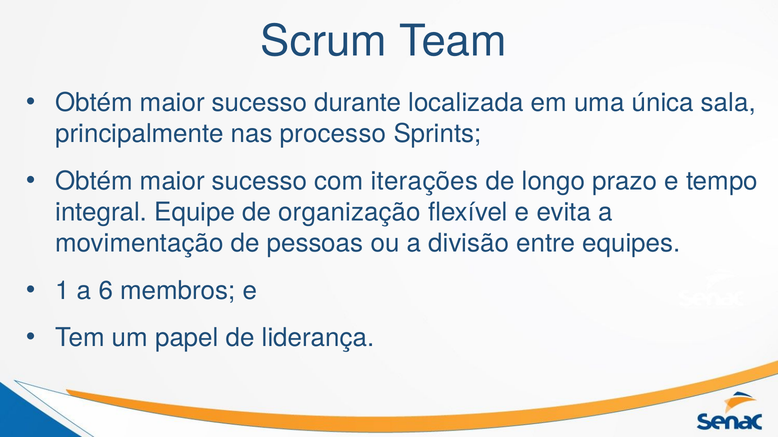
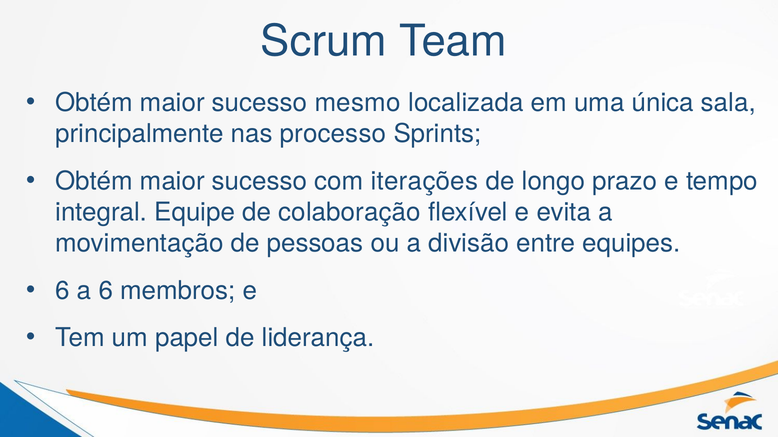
durante: durante -> mesmo (358, 103)
organização: organização -> colaboração (350, 212)
1: 1 -> 6 (62, 291)
